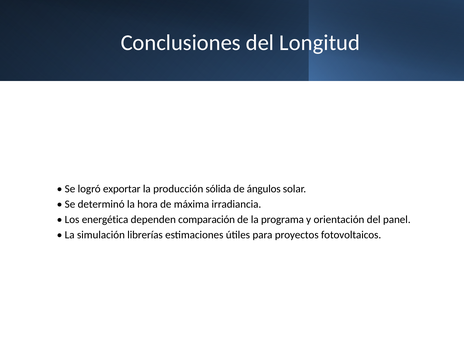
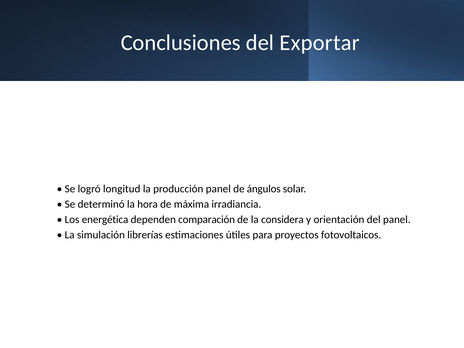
Longitud: Longitud -> Exportar (320, 43)
exportar: exportar -> longitud (122, 189)
producción sólida: sólida -> panel (218, 189)
programa: programa -> considera (282, 220)
